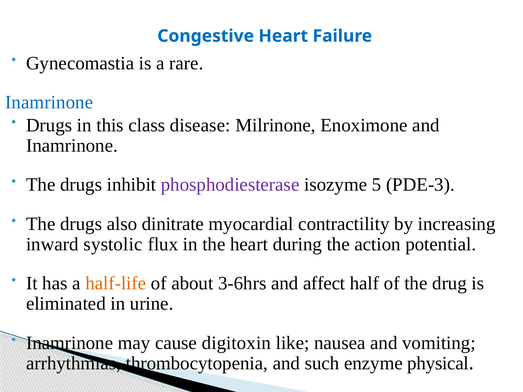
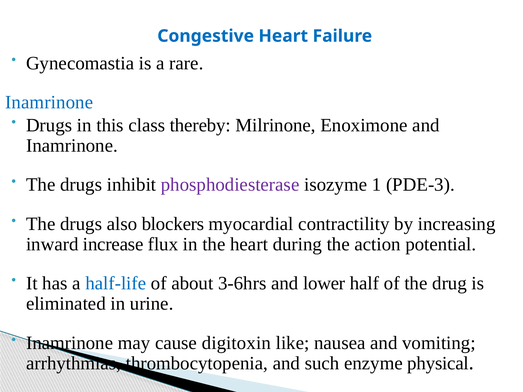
disease: disease -> thereby (200, 125)
5: 5 -> 1 (377, 185)
dinitrate: dinitrate -> blockers (173, 224)
systolic: systolic -> increase (113, 244)
half-life colour: orange -> blue (116, 284)
affect: affect -> lower (324, 284)
